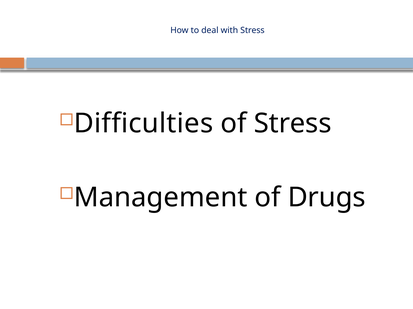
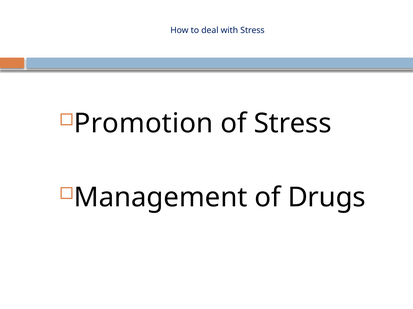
Difficulties: Difficulties -> Promotion (144, 124)
